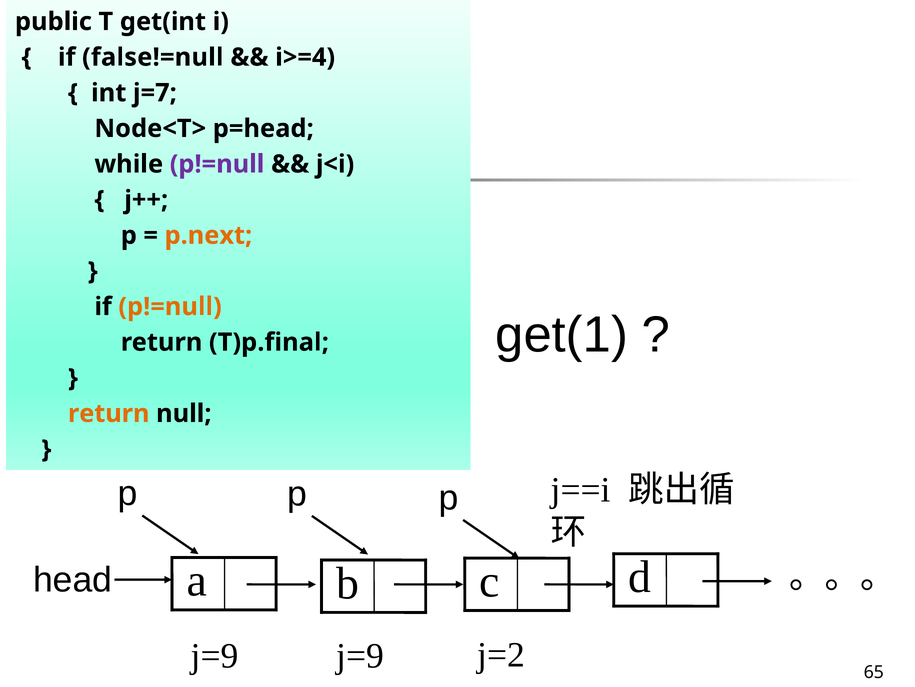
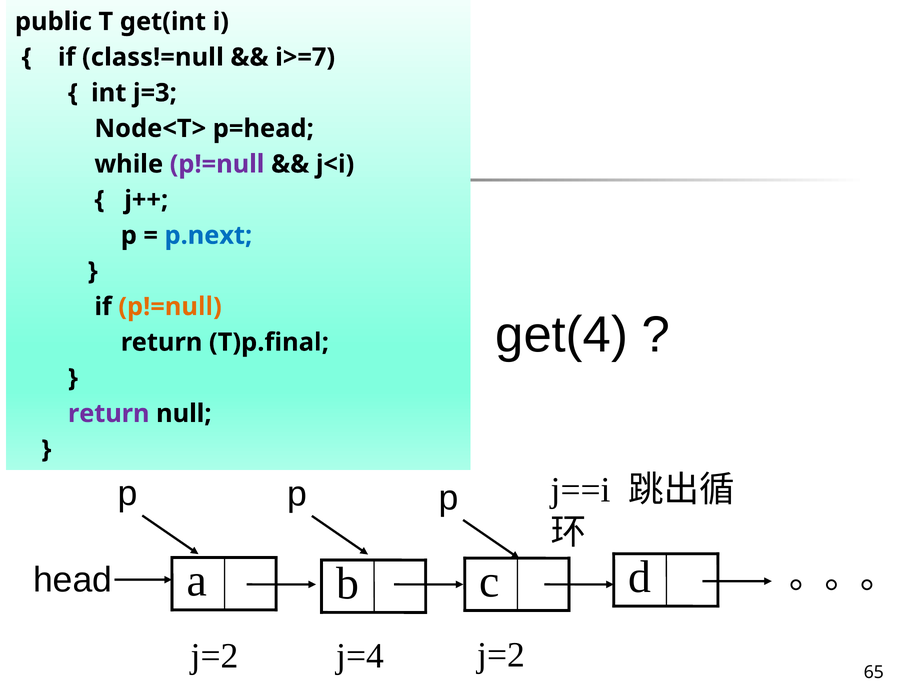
false!=null: false!=null -> class!=null (153, 57)
i>=4: i>=4 -> i>=7 (305, 57)
j=7: j=7 -> j=3 (155, 93)
p.next colour: orange -> blue (208, 235)
get(1: get(1 -> get(4 (562, 335)
return colour: orange -> purple (109, 413)
j=9: j=9 -> j=2 (215, 655)
j=9: j=9 -> j=4 (360, 655)
